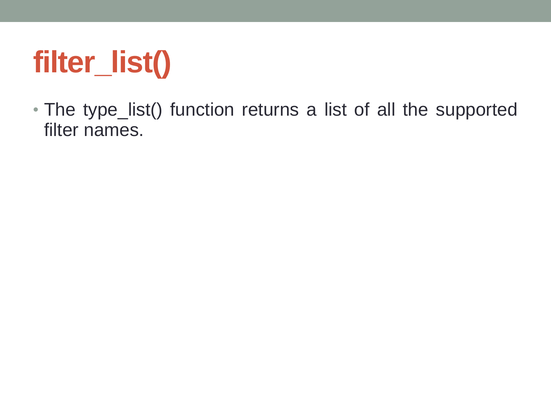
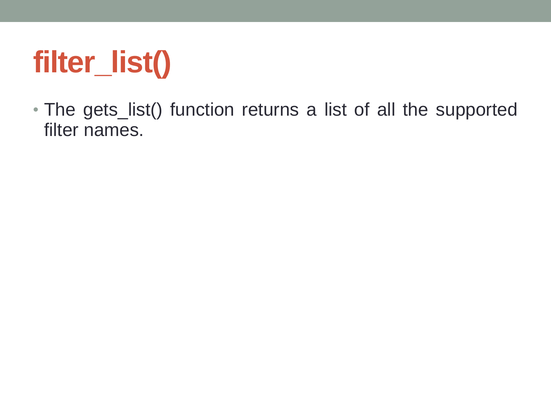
type_list(: type_list( -> gets_list( (123, 110)
